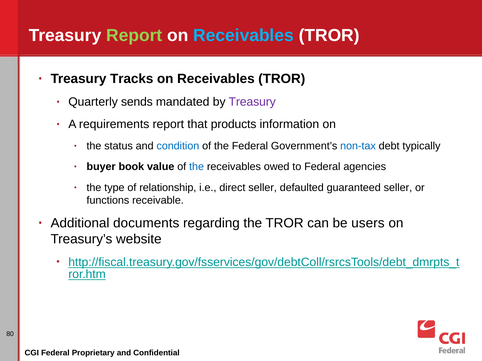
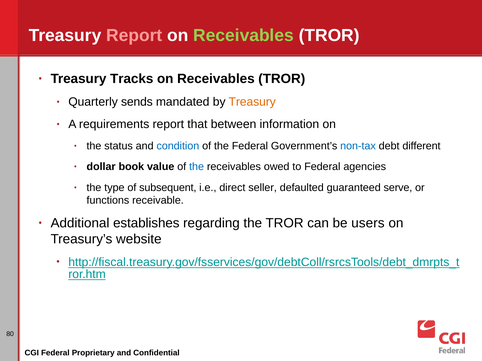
Report colour: light green -> pink (134, 36)
Receivables colour: light blue -> light green (244, 36)
Treasury colour: purple -> orange (252, 102)
products: products -> between (234, 124)
typically: typically -> different (422, 146)
buyer: buyer -> dollar (101, 167)
relationship: relationship -> subsequent (168, 188)
guaranteed seller: seller -> serve (398, 188)
documents: documents -> establishes (146, 223)
